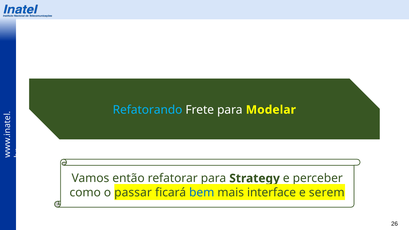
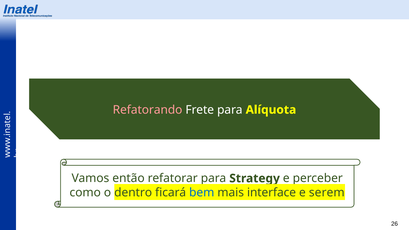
Refatorando colour: light blue -> pink (148, 110)
Modelar: Modelar -> Alíquota (271, 110)
passar: passar -> dentro (133, 193)
